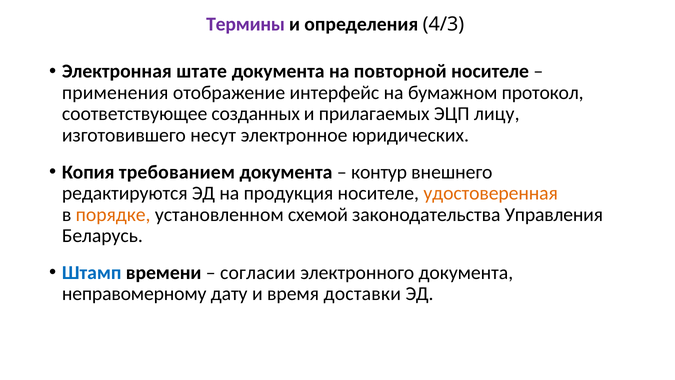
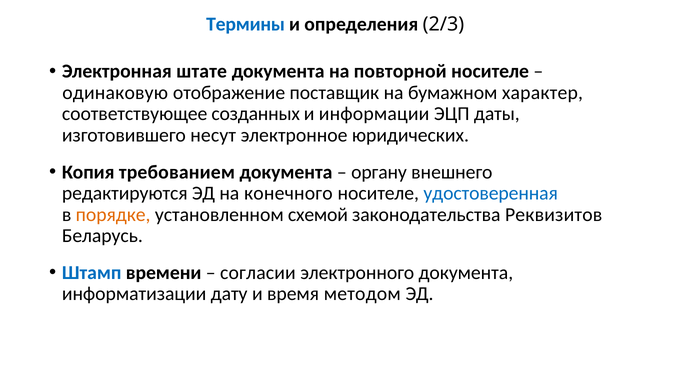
Термины colour: purple -> blue (246, 24)
4/3: 4/3 -> 2/3 (443, 24)
применения: применения -> одинаковую (115, 93)
интерфейс: интерфейс -> поставщик (334, 93)
протокол: протокол -> характер (542, 93)
прилагаемых: прилагаемых -> информации (374, 114)
лицу: лицу -> даты (497, 114)
контур: контур -> органу (379, 172)
продукция: продукция -> конечного (288, 193)
удостоверенная colour: orange -> blue (491, 193)
Управления: Управления -> Реквизитов (554, 214)
неправомерному: неправомерному -> информатизации (134, 294)
доставки: доставки -> методом (362, 294)
